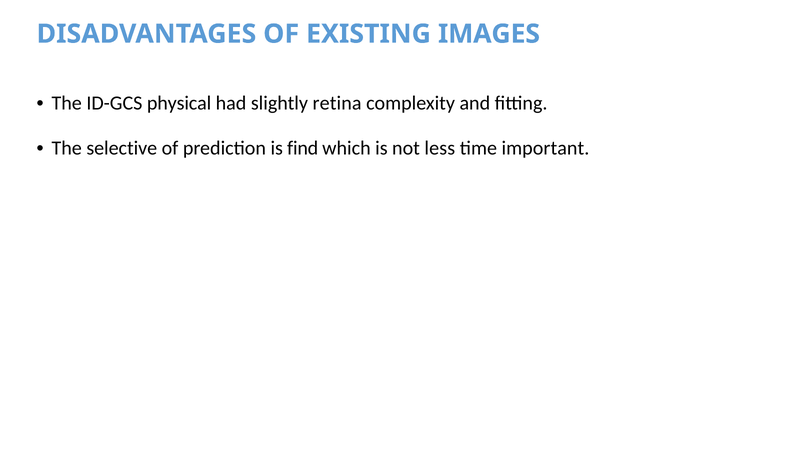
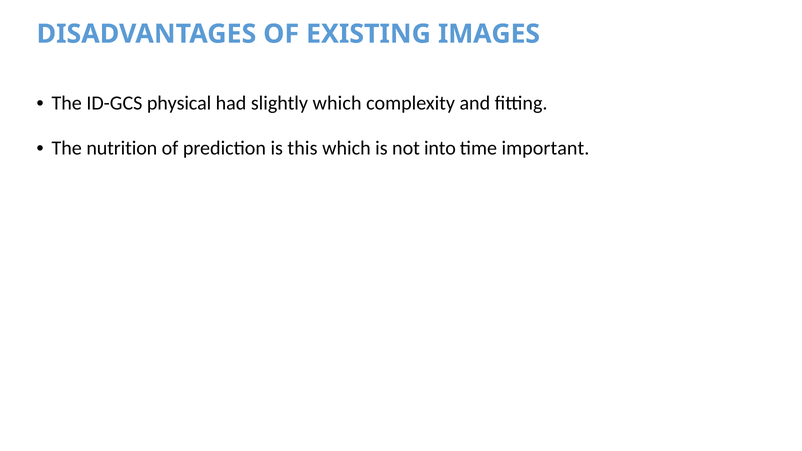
slightly retina: retina -> which (337, 103)
selective: selective -> nutrition (122, 148)
find: find -> this (303, 148)
less: less -> into (440, 148)
